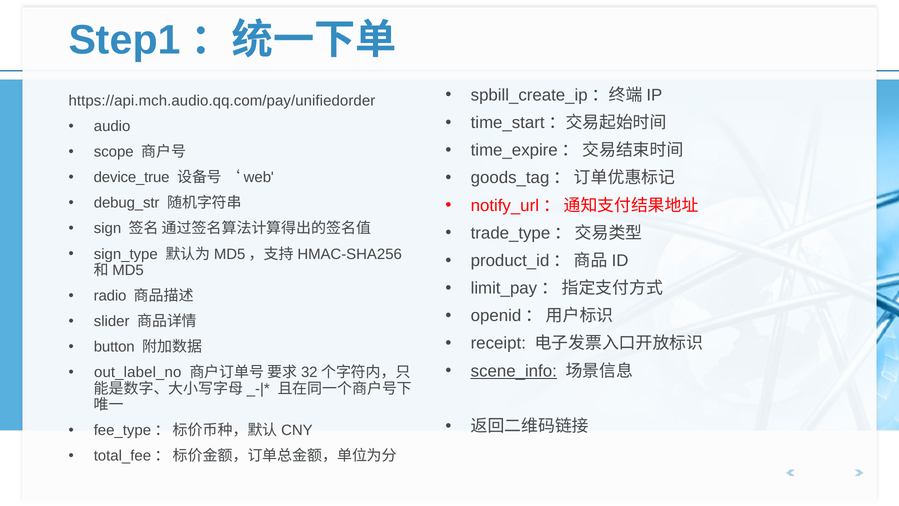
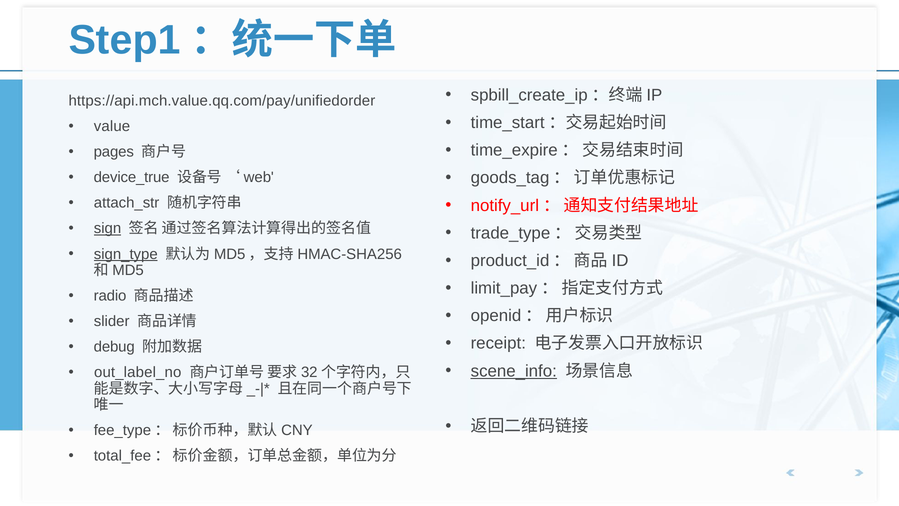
https://api.mch.audio.qq.com/pay/unifiedorder: https://api.mch.audio.qq.com/pay/unifiedorder -> https://api.mch.value.qq.com/pay/unifiedorder (222, 101)
audio: audio -> value (112, 126)
scope: scope -> pages (114, 152)
debug_str: debug_str -> attach_str (127, 203)
sign underline: none -> present (108, 228)
sign_type underline: none -> present (126, 254)
button: button -> debug (114, 347)
